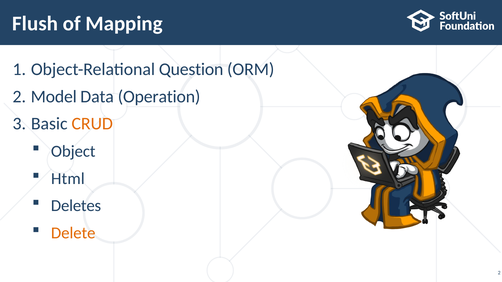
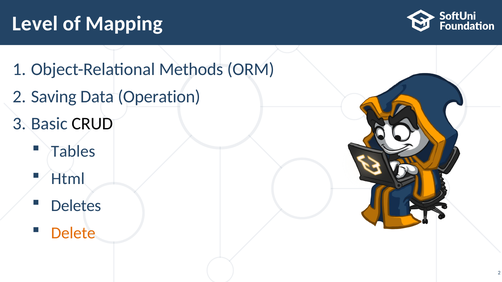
Flush: Flush -> Level (35, 24)
Question: Question -> Methods (191, 69)
Model: Model -> Saving (54, 97)
CRUD colour: orange -> black (92, 124)
Object: Object -> Tables (73, 152)
